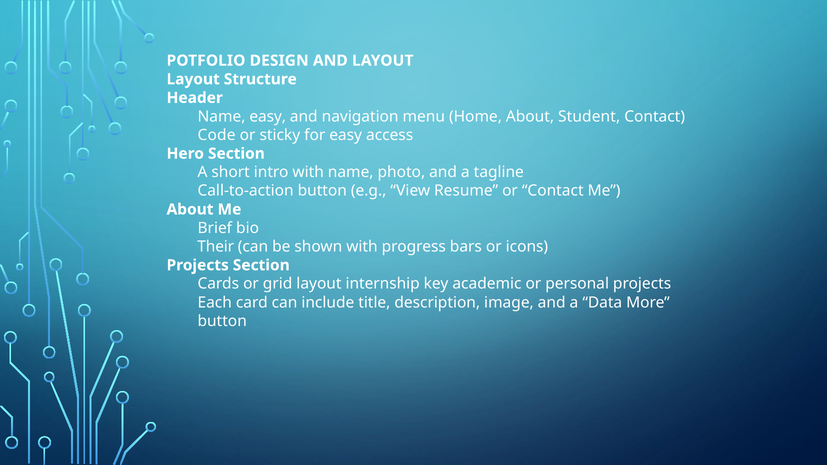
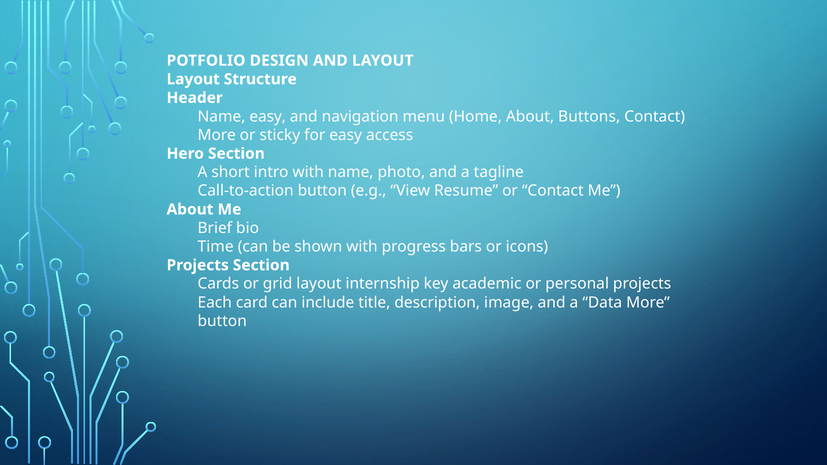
Student: Student -> Buttons (589, 116)
Code: Code -> More (217, 135)
Their: Their -> Time (216, 247)
